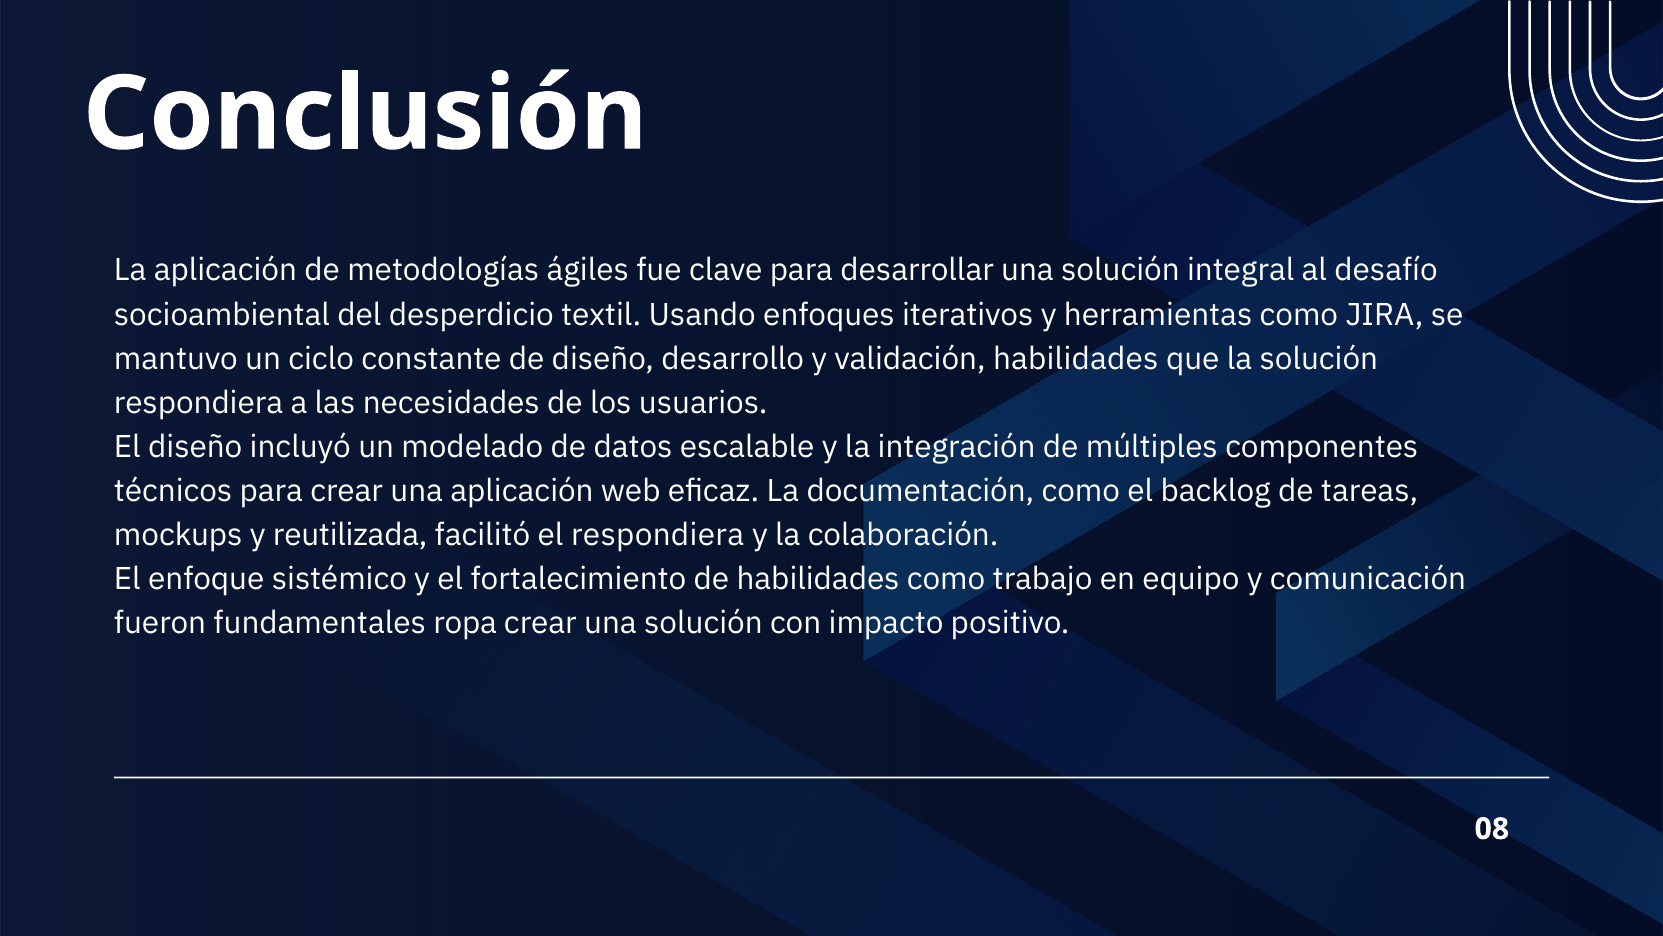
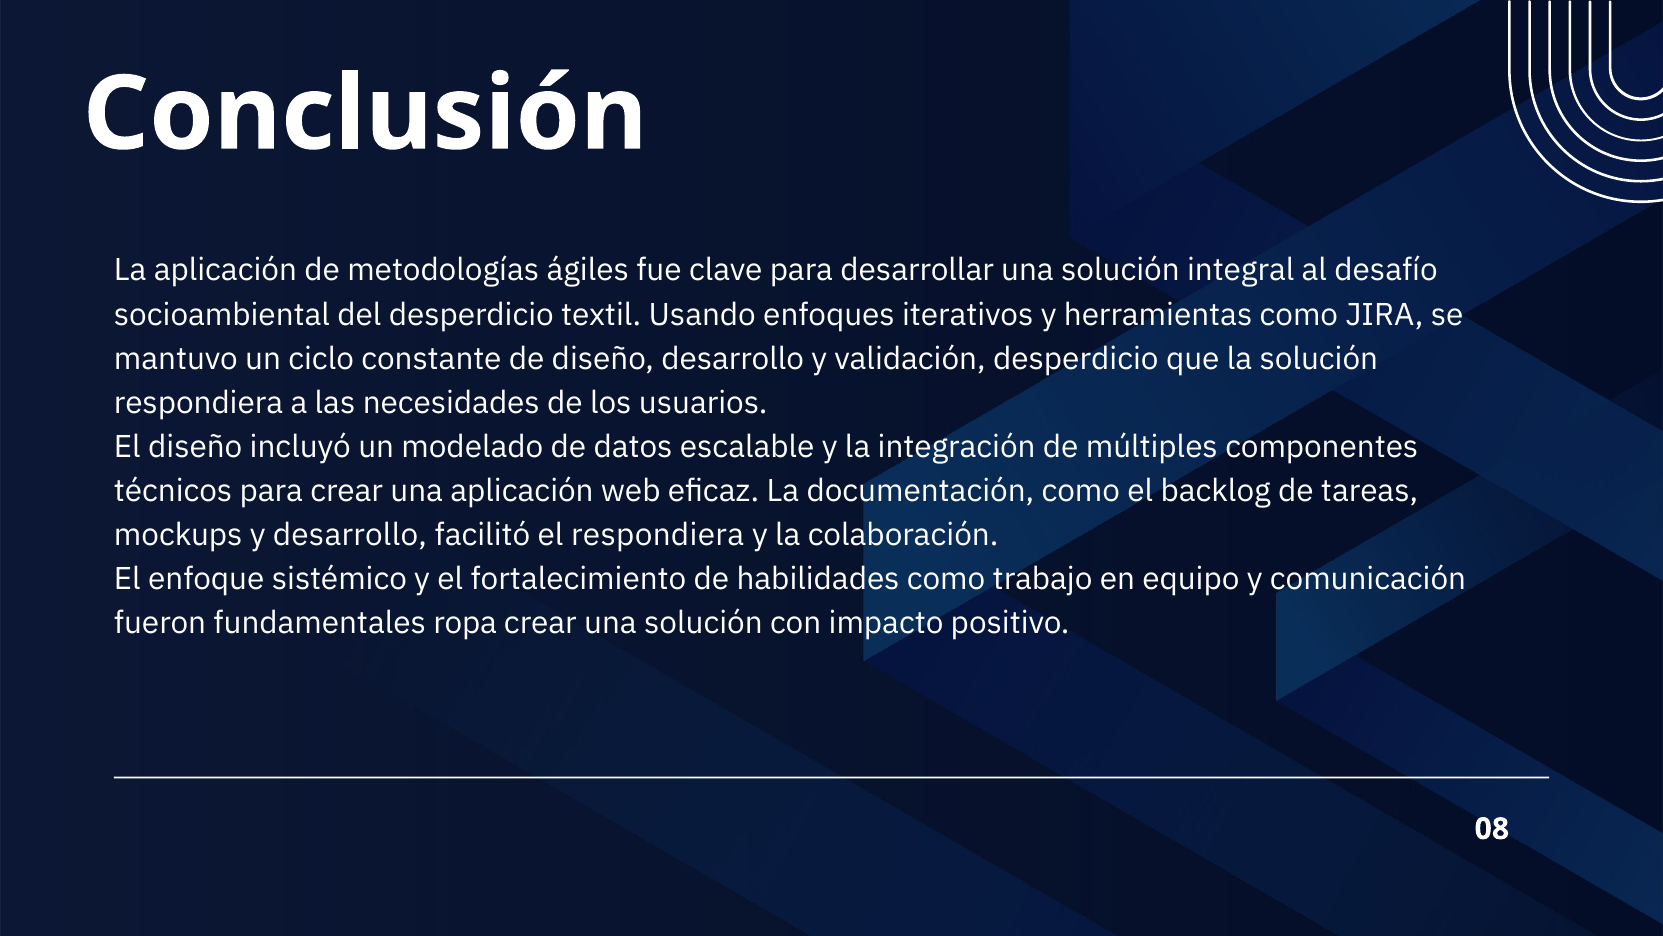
validación habilidades: habilidades -> desperdicio (1076, 359)
y reutilizada: reutilizada -> desarrollo (350, 535)
